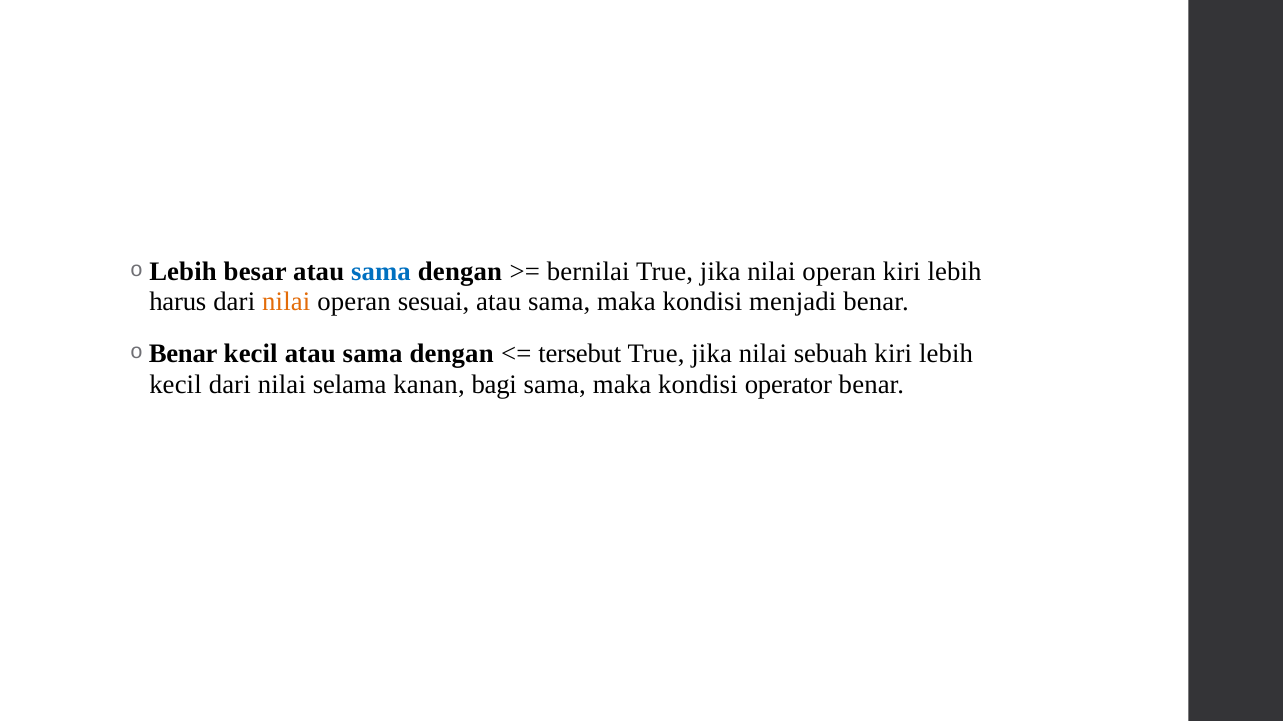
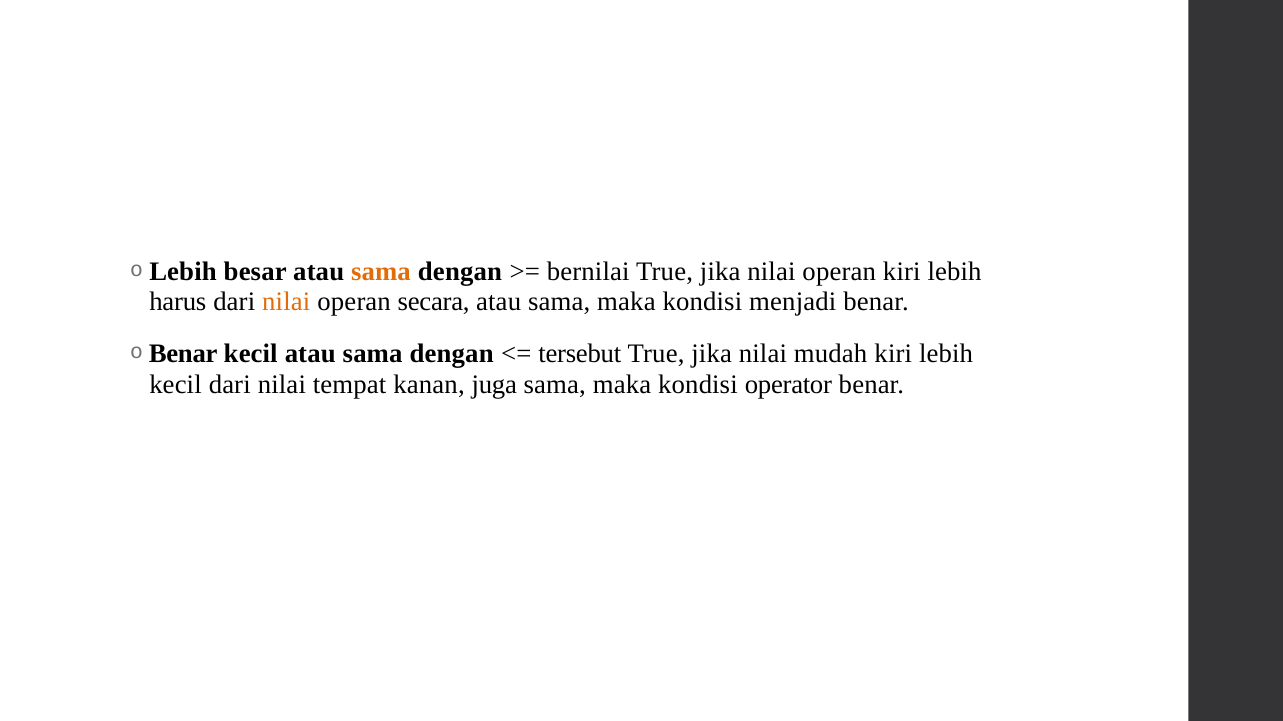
sama colour: blue -> orange (381, 272)
sesuai: sesuai -> secara (434, 302)
sebuah: sebuah -> mudah (831, 354)
selama: selama -> tempat (350, 385)
bagi: bagi -> juga (494, 385)
